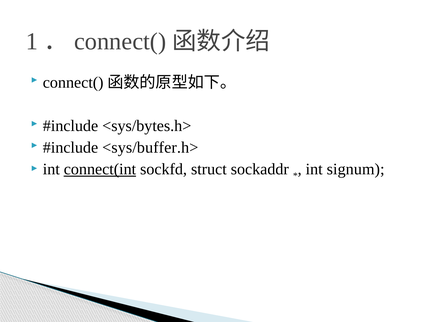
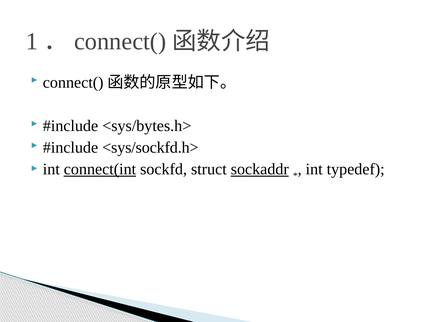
<sys/buffer.h>: <sys/buffer.h> -> <sys/sockfd.h> (150, 148)
sockaddr underline: none -> present (260, 169)
signum: signum -> typedef (356, 169)
